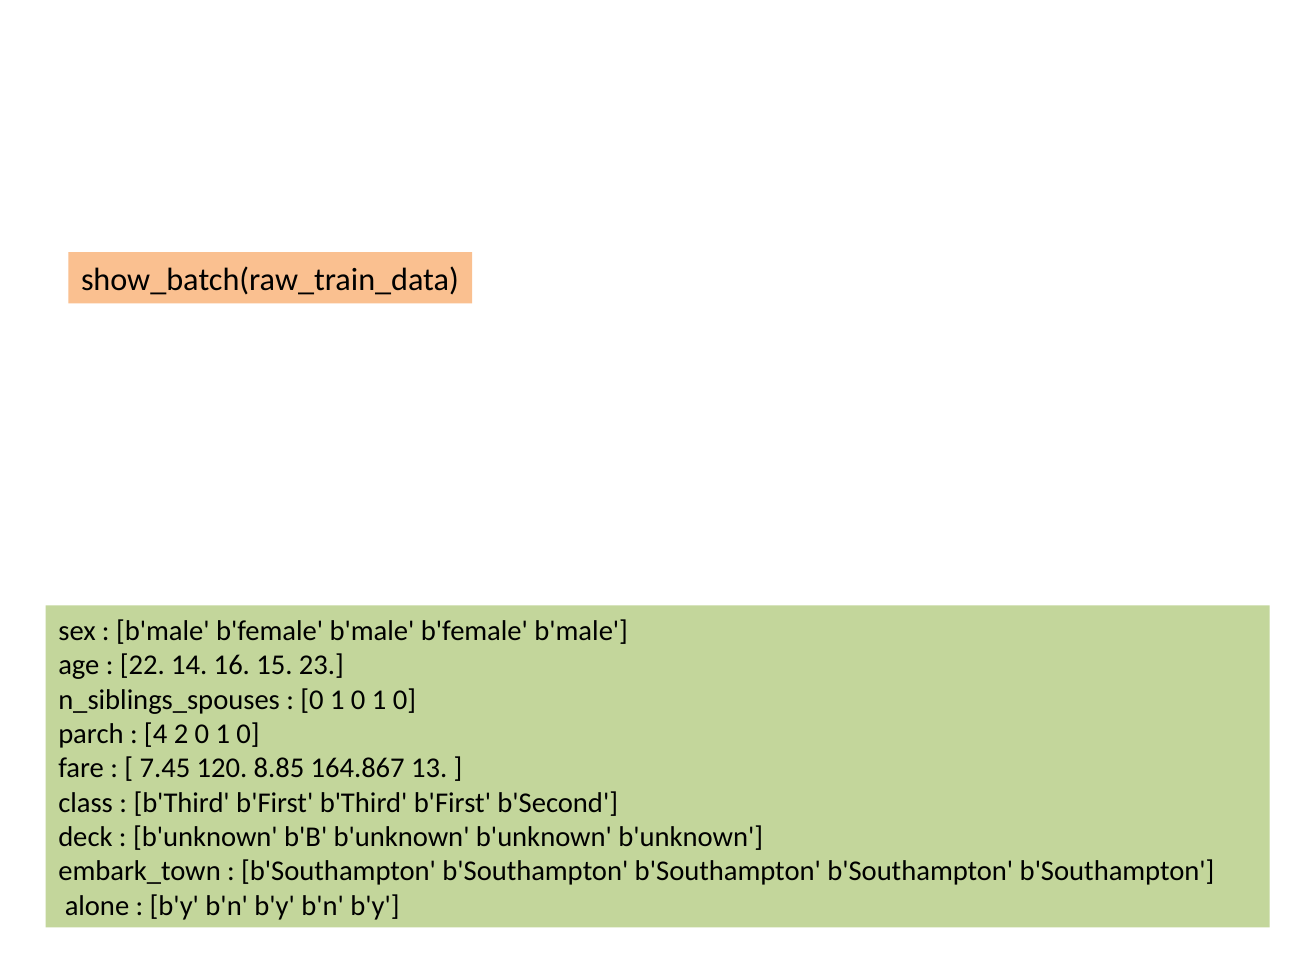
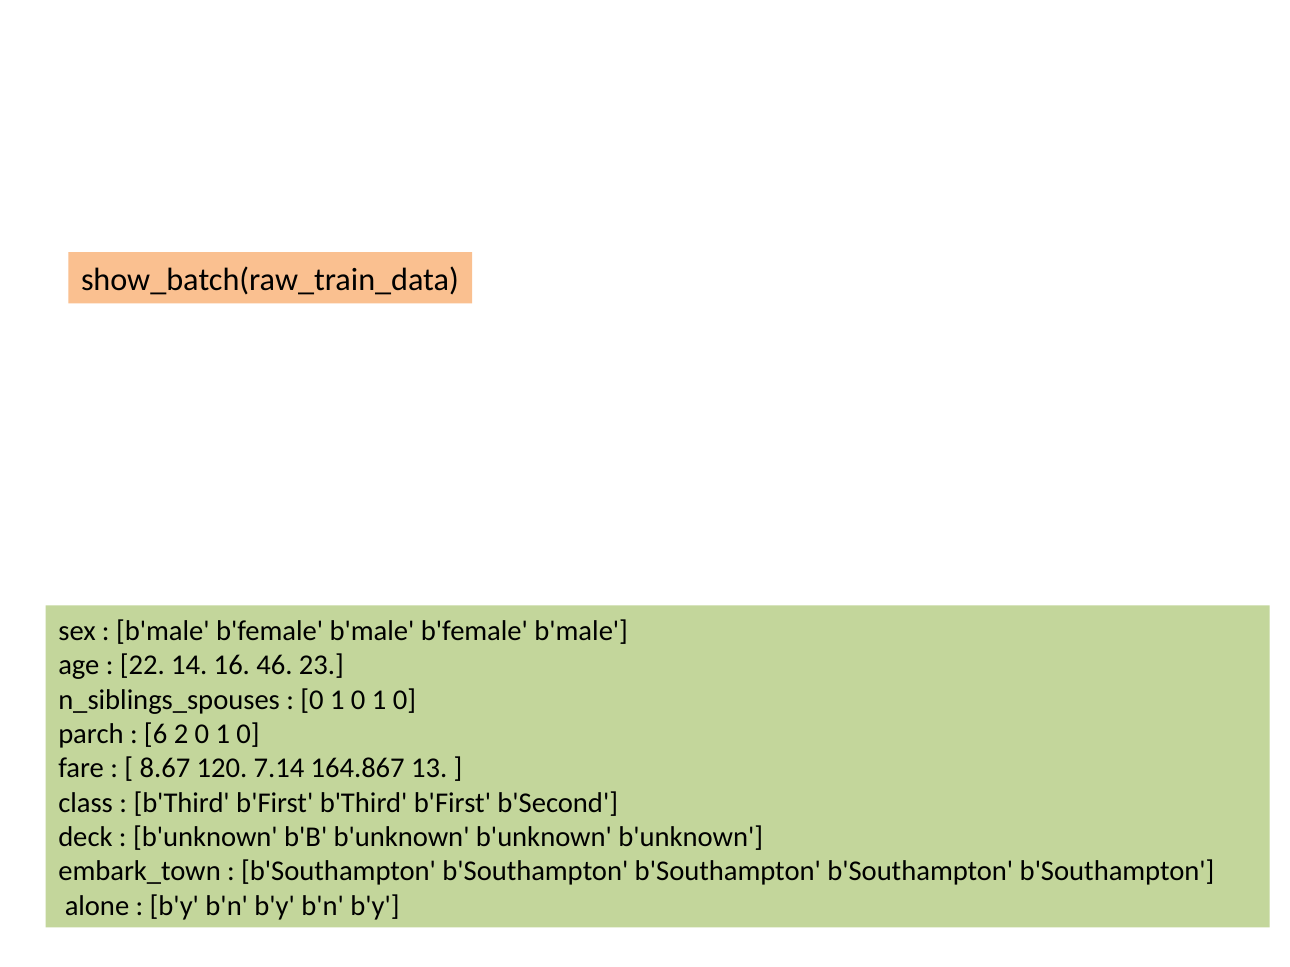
15: 15 -> 46 (274, 666)
4: 4 -> 6 (156, 734)
7.45: 7.45 -> 8.67 (165, 769)
8.85: 8.85 -> 7.14 (279, 769)
